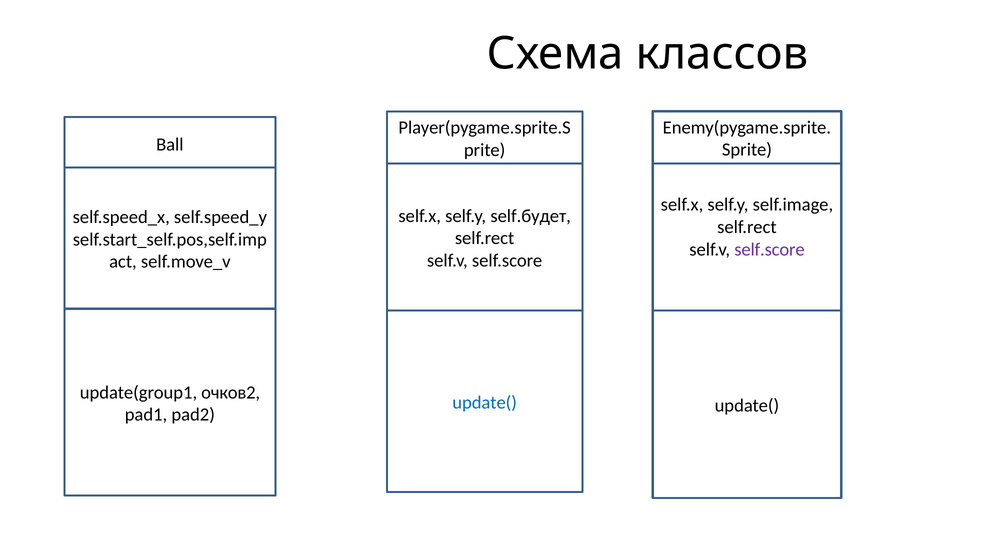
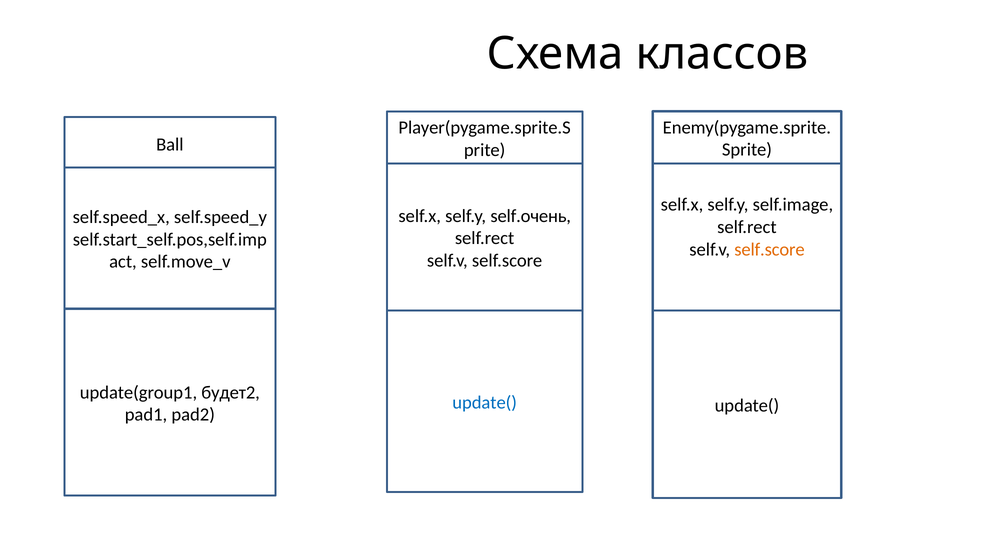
self.будет: self.будет -> self.очень (531, 216)
self.score colour: purple -> orange (769, 250)
очков2: очков2 -> будет2 (231, 393)
